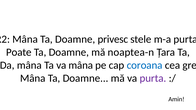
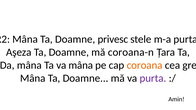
Poate: Poate -> Aşeza (19, 52)
noaptea-n: noaptea-n -> coroana-n (131, 52)
coroana colour: blue -> orange (145, 65)
